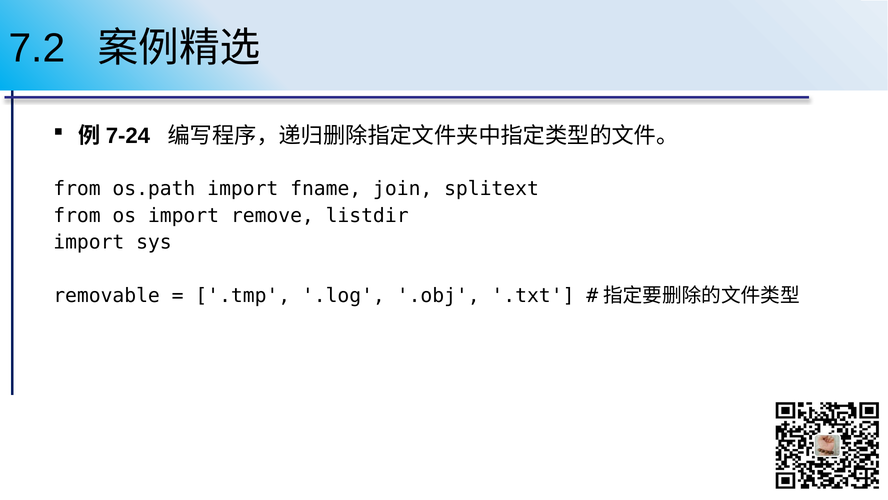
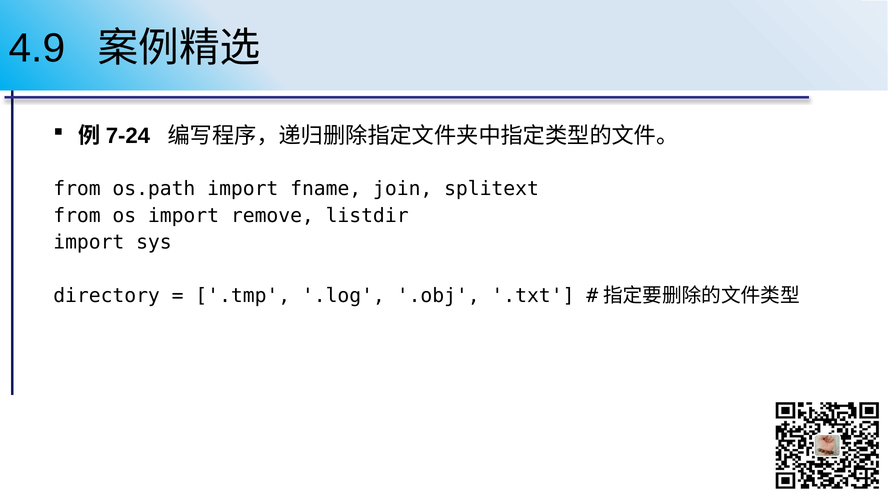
7.2: 7.2 -> 4.9 (37, 48)
removable: removable -> directory (107, 295)
